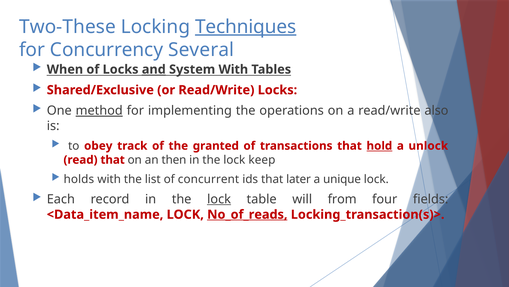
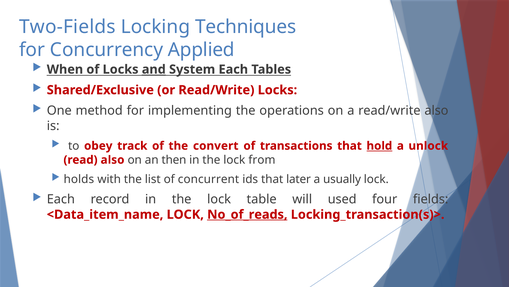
Two-These: Two-These -> Two-Fields (67, 27)
Techniques underline: present -> none (246, 27)
Several: Several -> Applied (201, 50)
System With: With -> Each (233, 69)
method underline: present -> none (99, 110)
granted: granted -> convert (216, 146)
read that: that -> also (113, 159)
keep: keep -> from (262, 159)
unique: unique -> usually (342, 179)
lock underline: present -> none (219, 199)
from: from -> used (342, 199)
